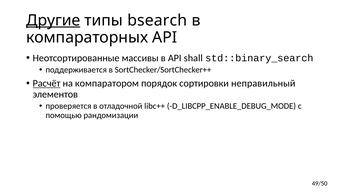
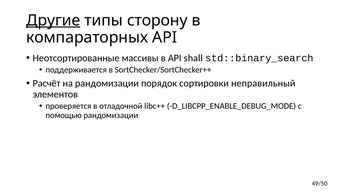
bsearch: bsearch -> сторону (157, 20)
Расчёт underline: present -> none (47, 84)
на компаратором: компаратором -> рандомизации (107, 84)
